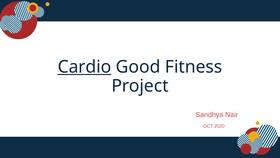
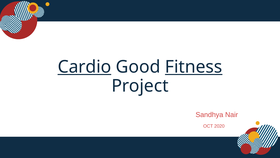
Fitness underline: none -> present (194, 67)
